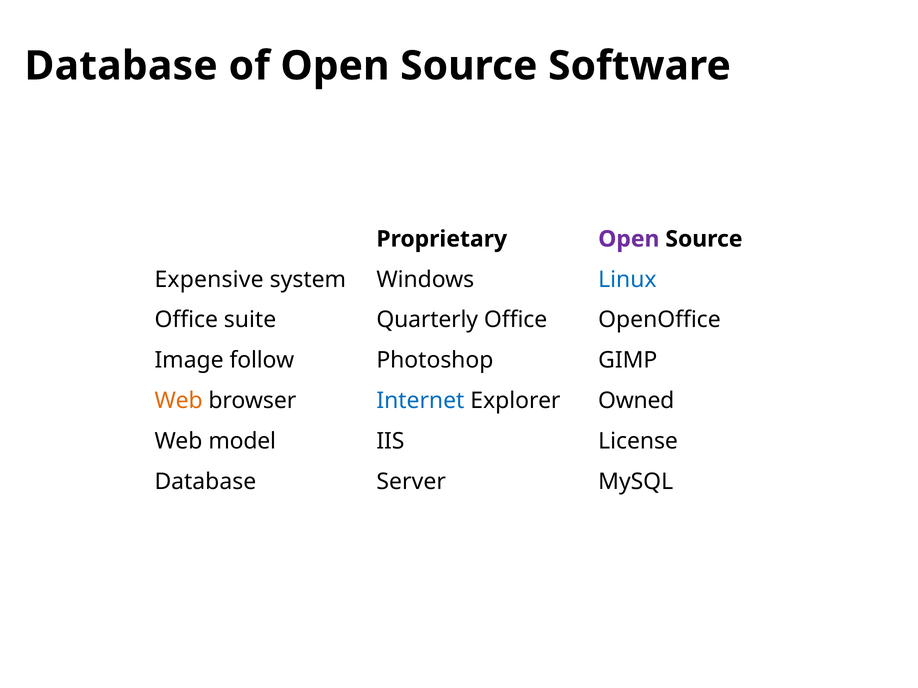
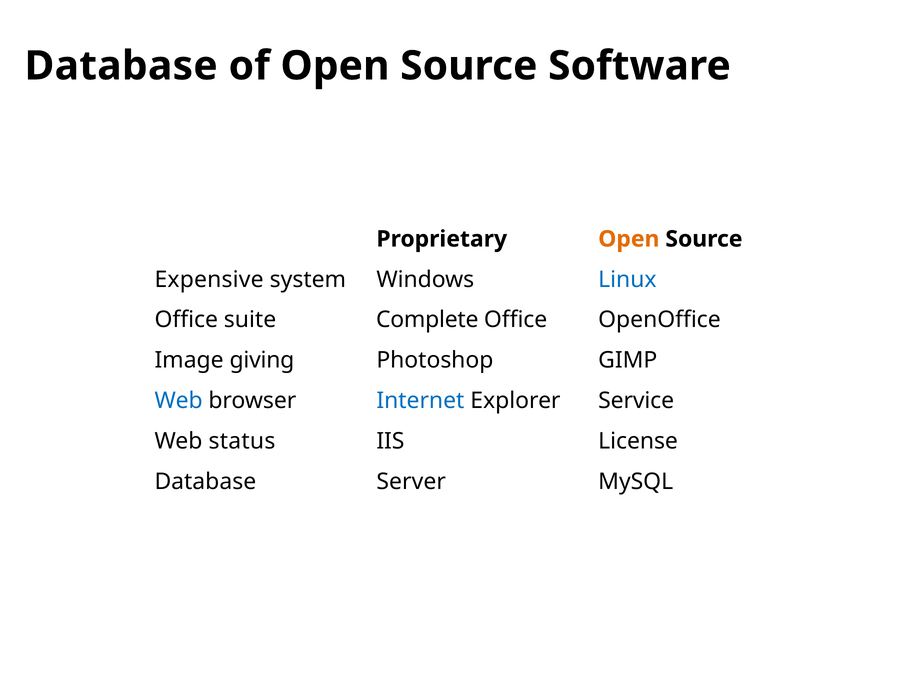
Open colour: purple -> orange (629, 239)
Quarterly: Quarterly -> Complete (427, 320)
follow: follow -> giving (262, 361)
Web colour: orange -> blue (179, 401)
Owned: Owned -> Service (636, 401)
model: model -> status (242, 441)
